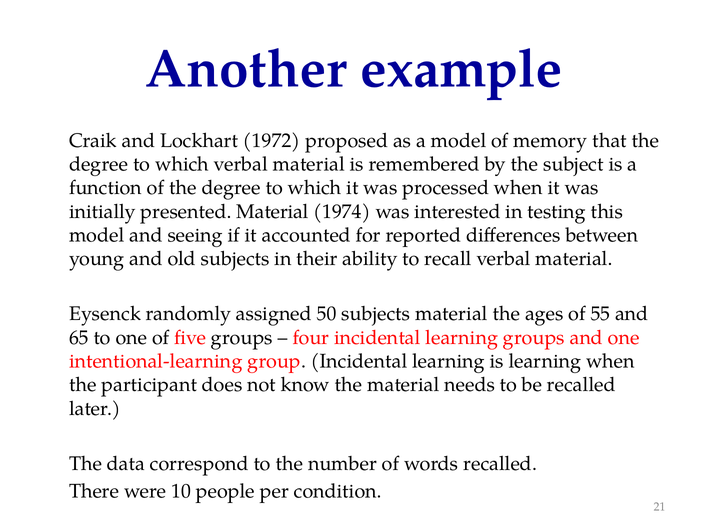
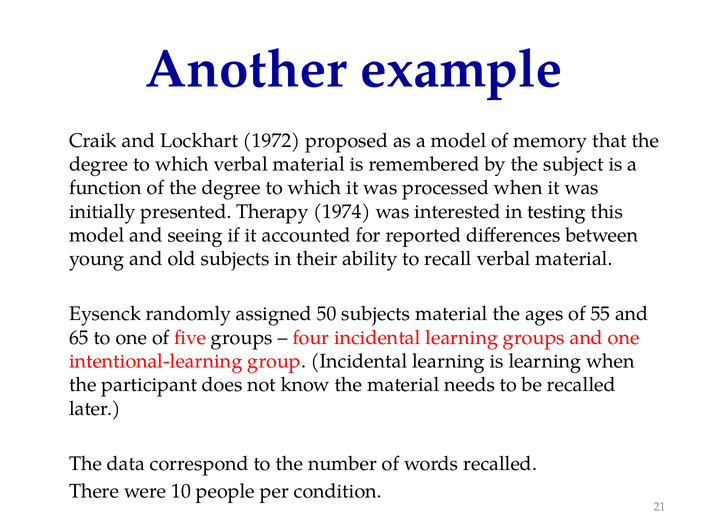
presented Material: Material -> Therapy (272, 212)
